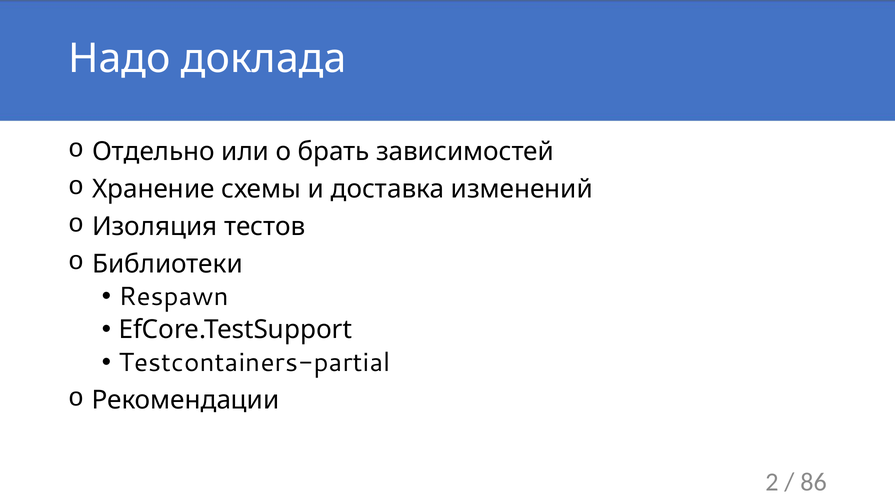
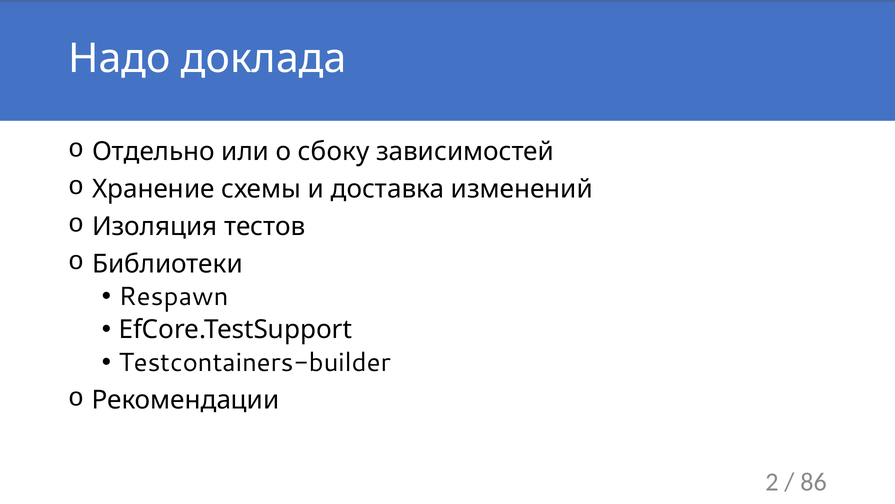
брать: брать -> сбоку (334, 151)
Testcontainers-partial: Testcontainers-partial -> Testcontainers-builder (255, 362)
